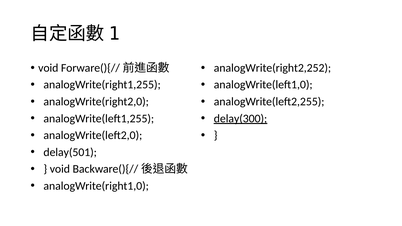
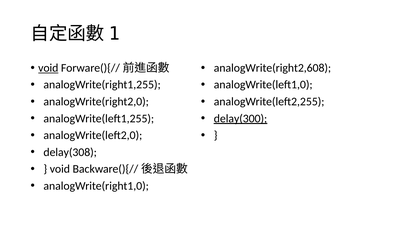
void underline: none -> present (48, 68)
analogWrite(right2,252: analogWrite(right2,252 -> analogWrite(right2,608 (272, 68)
delay(501: delay(501 -> delay(308 (70, 152)
